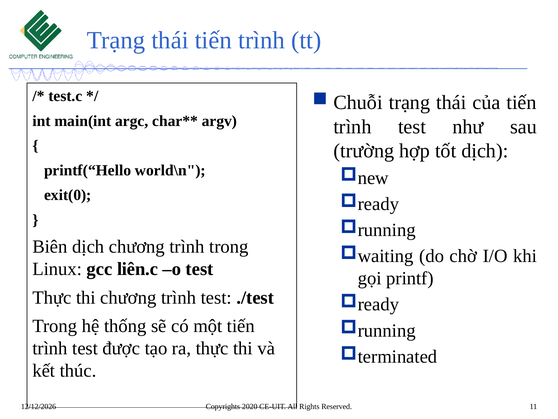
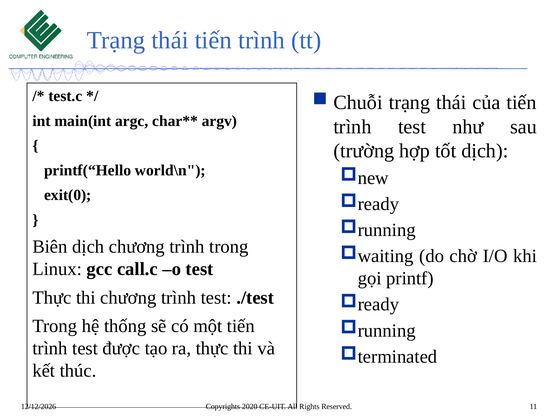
liên.c: liên.c -> call.c (137, 269)
